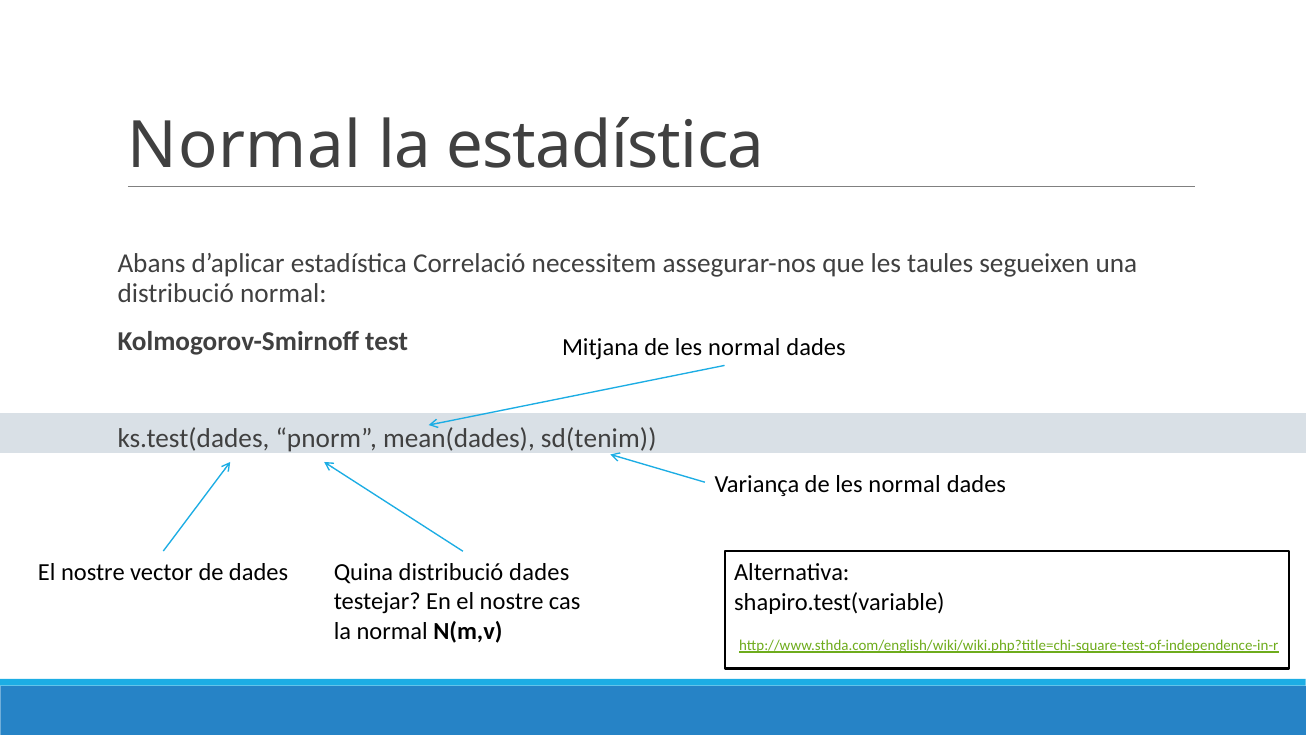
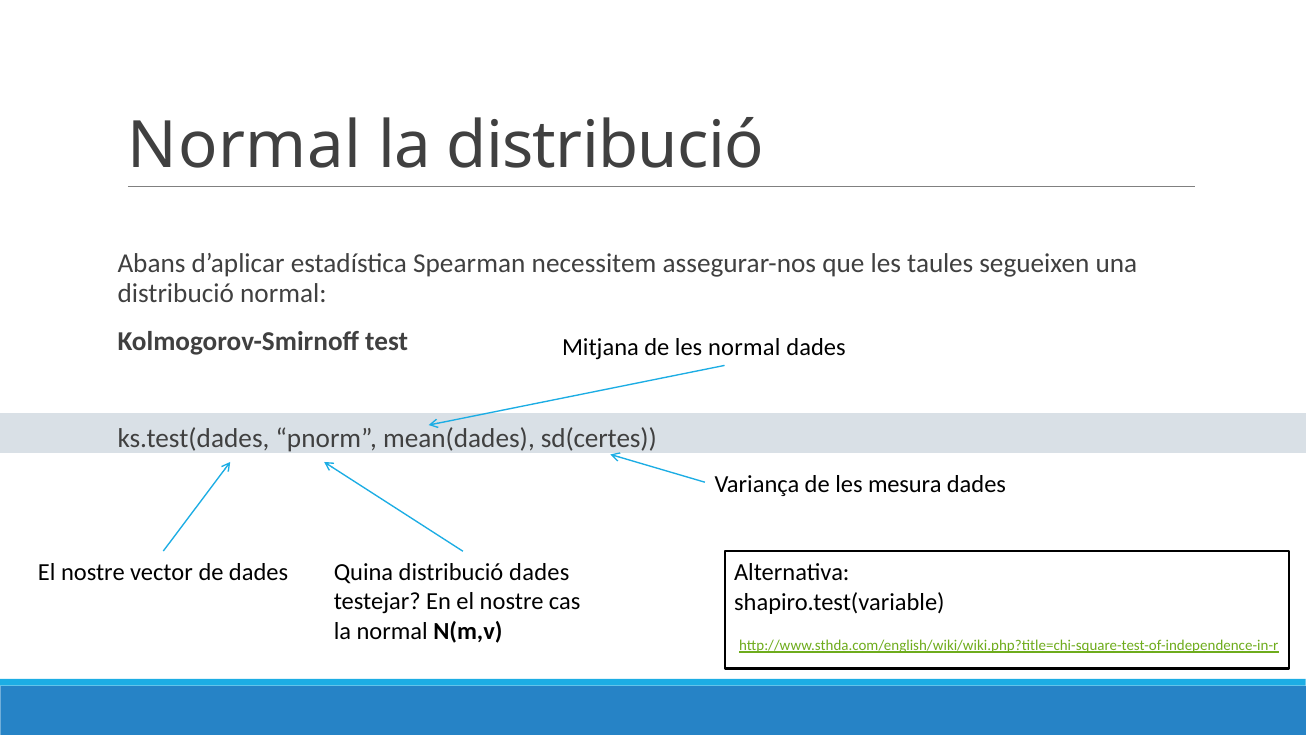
la estadística: estadística -> distribució (605, 146)
Correlació: Correlació -> Spearman (469, 264)
sd(tenim: sd(tenim -> sd(certes (599, 438)
Variança de les normal: normal -> mesura (905, 484)
